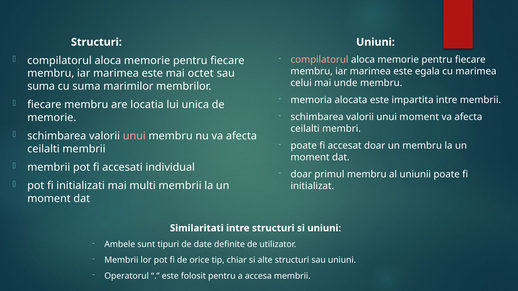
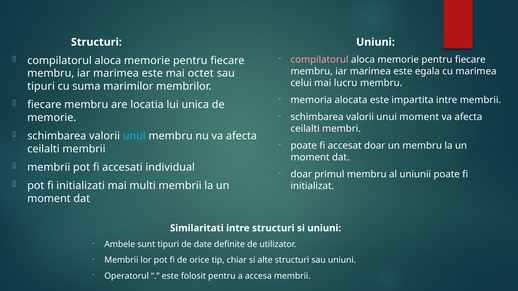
unde: unde -> lucru (346, 83)
suma: suma -> tipuri (41, 86)
unui colour: pink -> light blue (134, 136)
